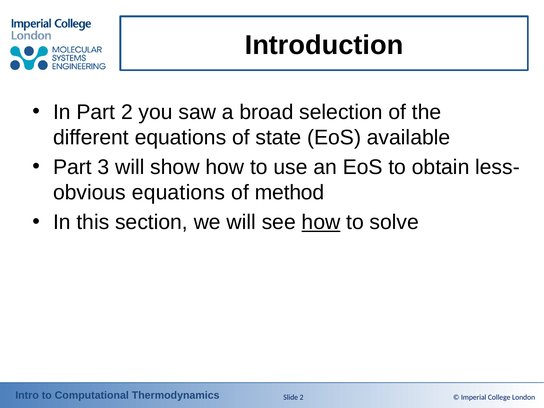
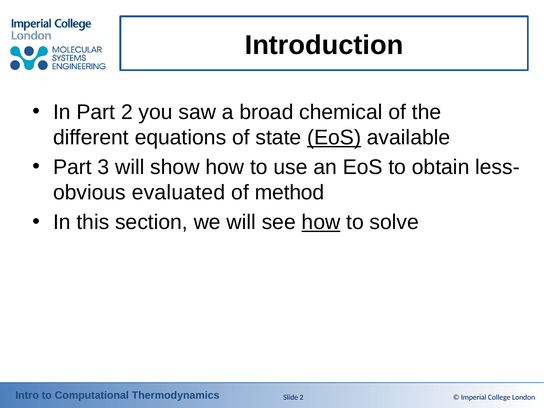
selection: selection -> chemical (341, 112)
EoS underline: none -> present (334, 137)
equations: equations -> evaluated (178, 193)
